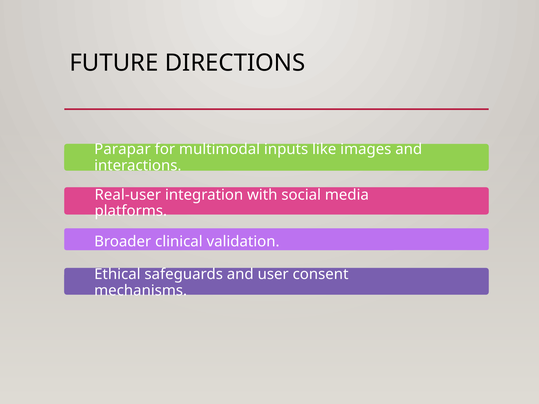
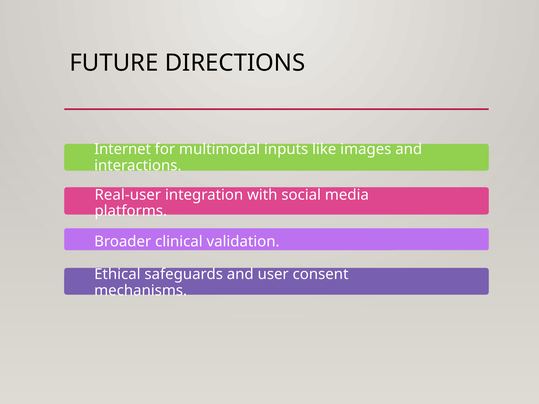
Parapar: Parapar -> Internet (123, 149)
